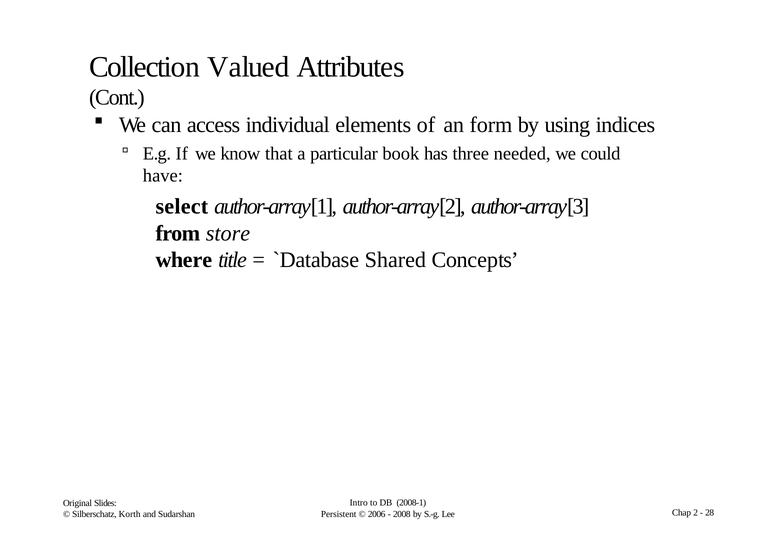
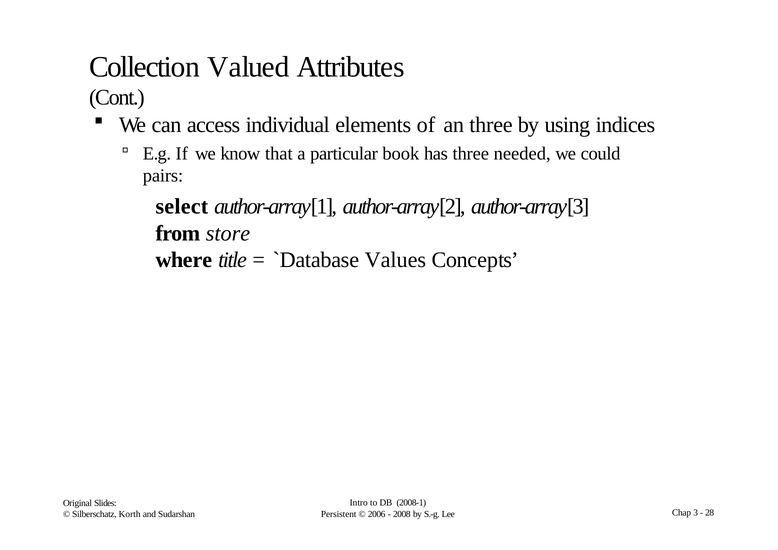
an form: form -> three (491, 125)
have: have -> pairs (163, 176)
Shared: Shared -> Values (395, 260)
2: 2 -> 3 (696, 513)
